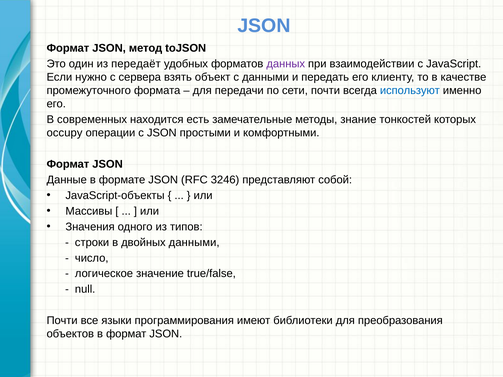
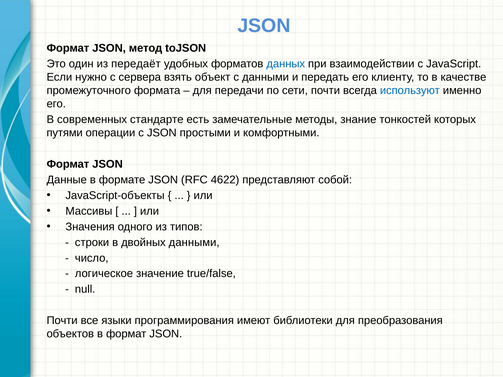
данных colour: purple -> blue (286, 64)
находится: находится -> стандарте (157, 120)
occupy: occupy -> путями (65, 133)
3246: 3246 -> 4622 (225, 180)
